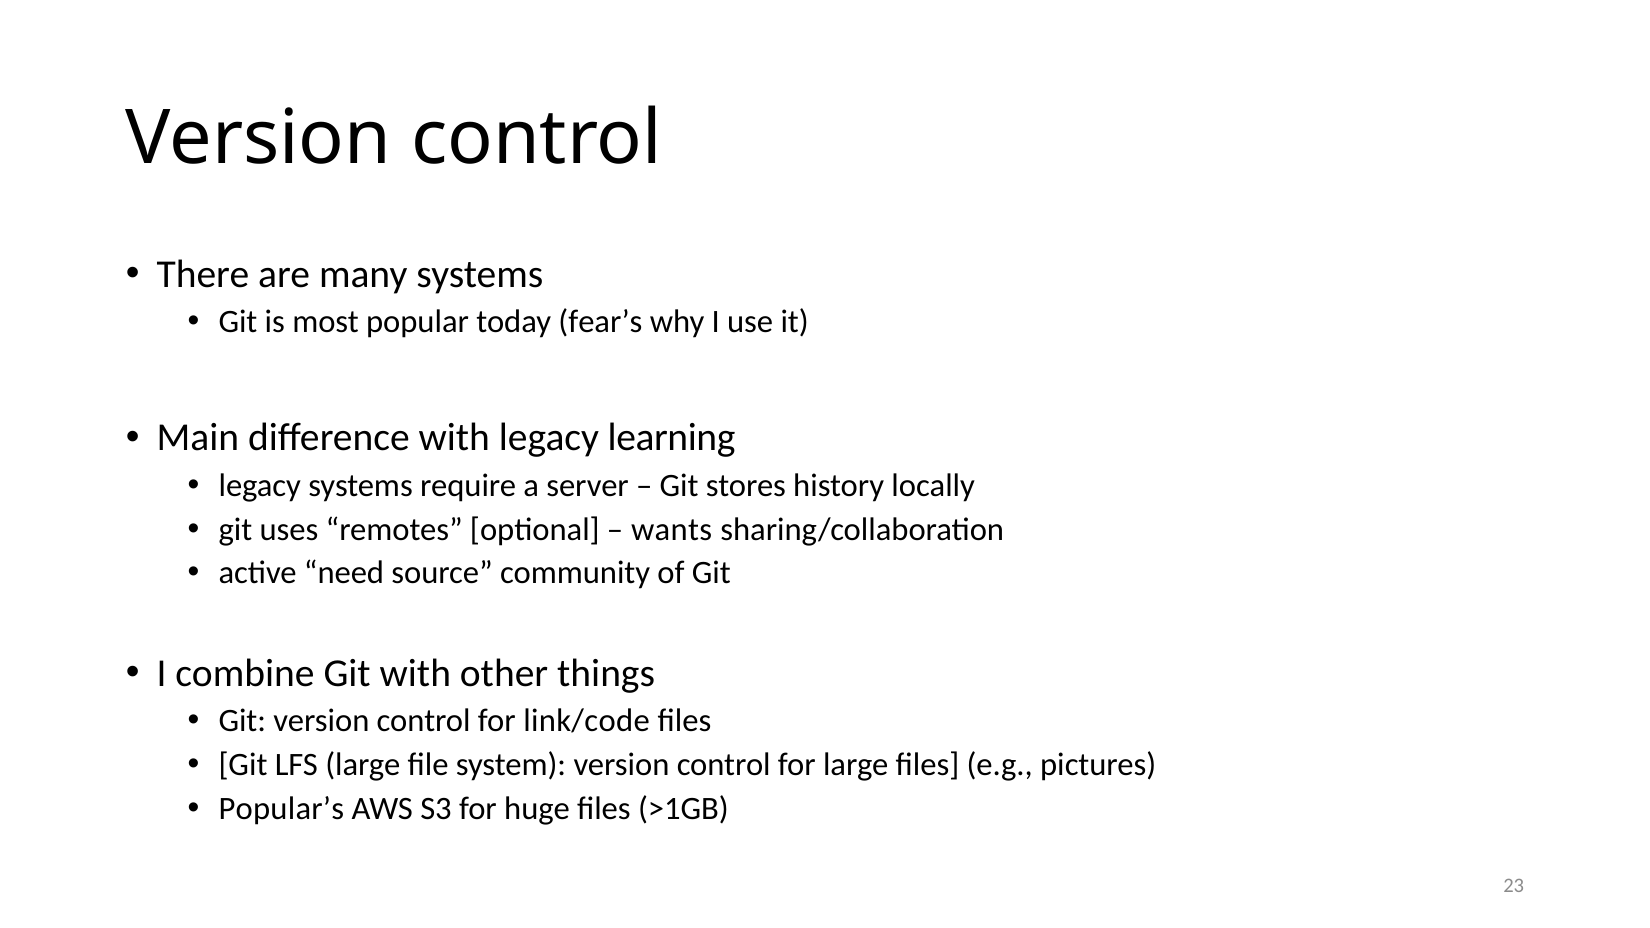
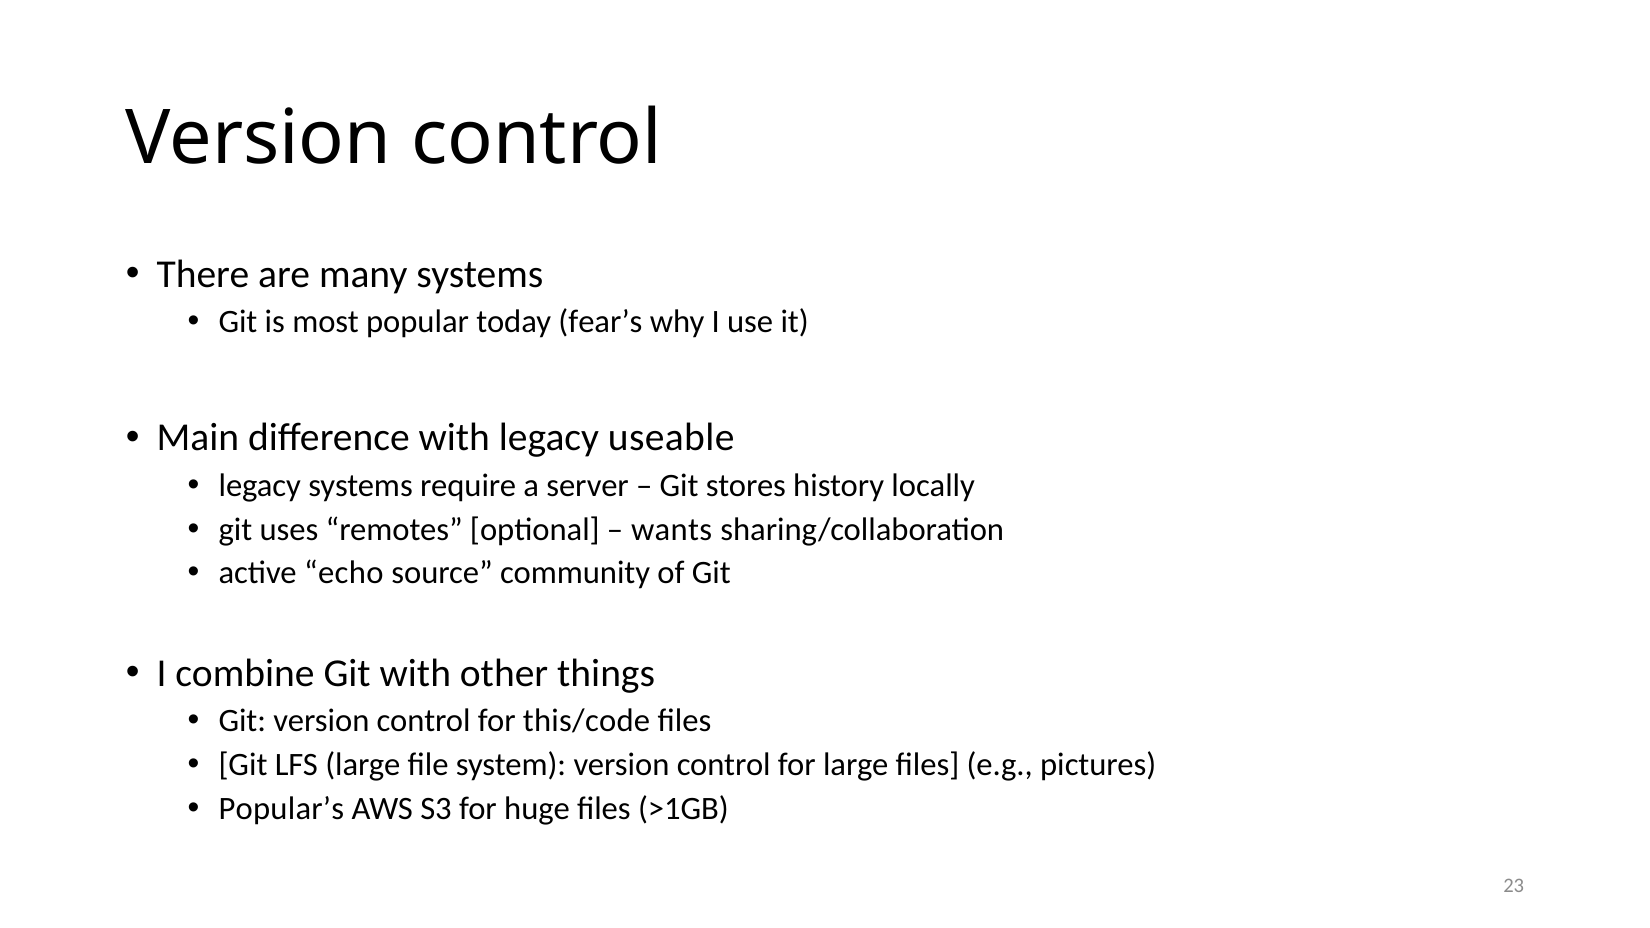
learning: learning -> useable (671, 438)
need: need -> echo (344, 573)
link/code: link/code -> this/code (587, 721)
